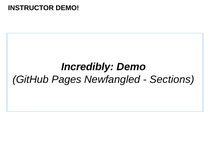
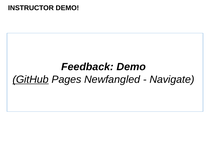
Incredibly: Incredibly -> Feedback (87, 67)
GitHub underline: none -> present (31, 80)
Sections: Sections -> Navigate (172, 80)
